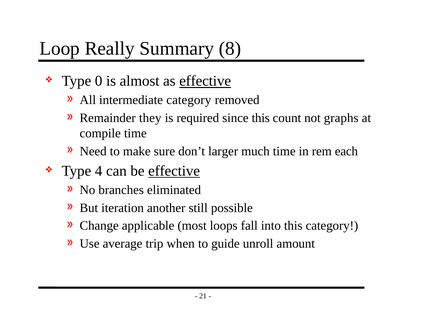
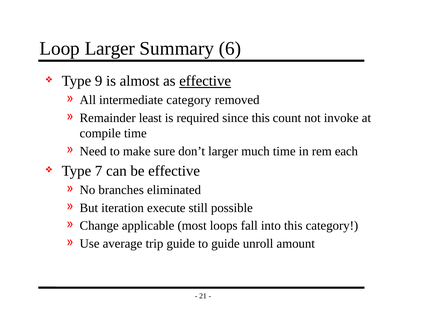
Loop Really: Really -> Larger (110, 49)
8: 8 -> 6 (230, 49)
0: 0 -> 9 (99, 81)
they: they -> least (150, 118)
graphs: graphs -> invoke (341, 118)
4: 4 -> 7 (99, 171)
effective underline: present -> none (174, 171)
another: another -> execute (166, 208)
trip when: when -> guide (181, 244)
